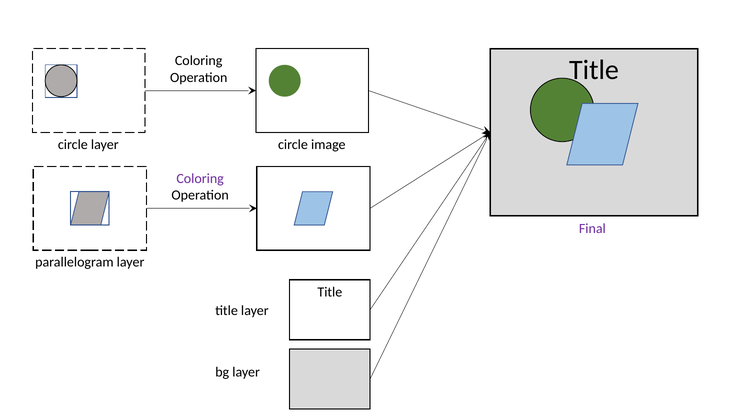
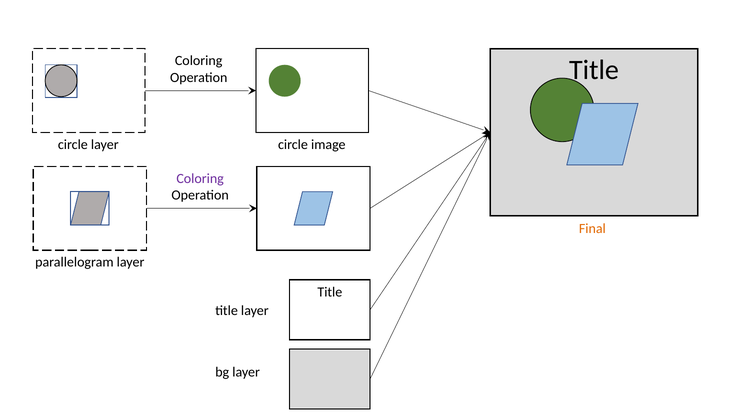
Final colour: purple -> orange (592, 229)
